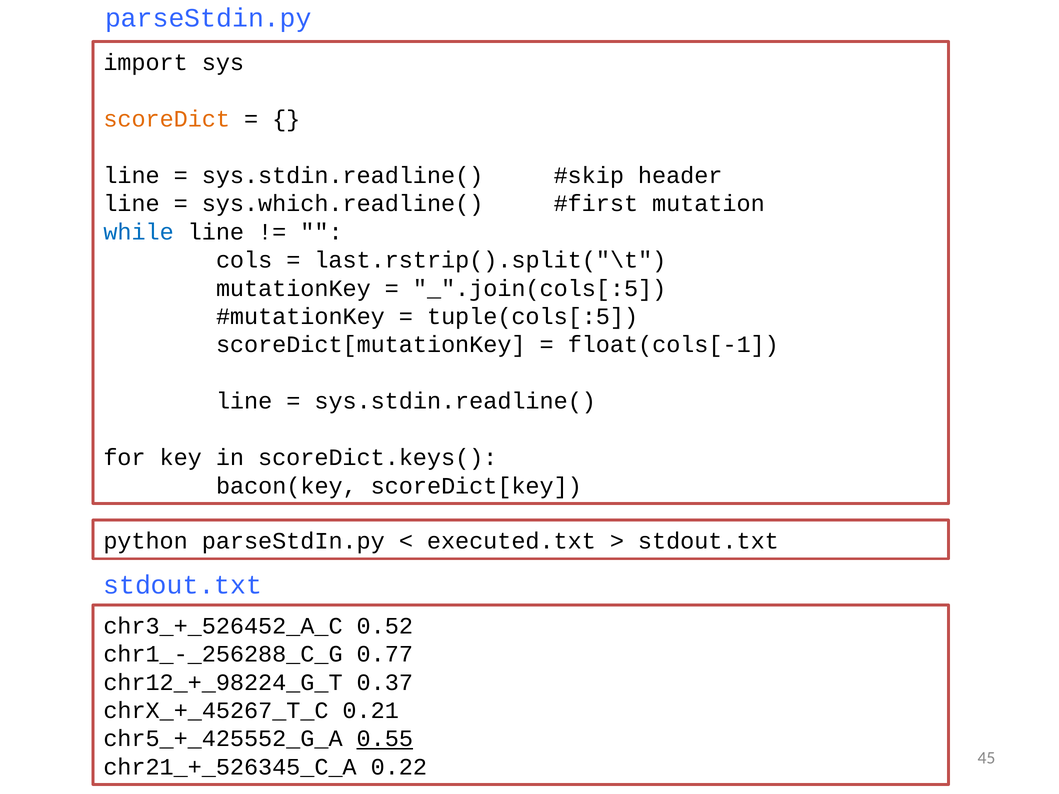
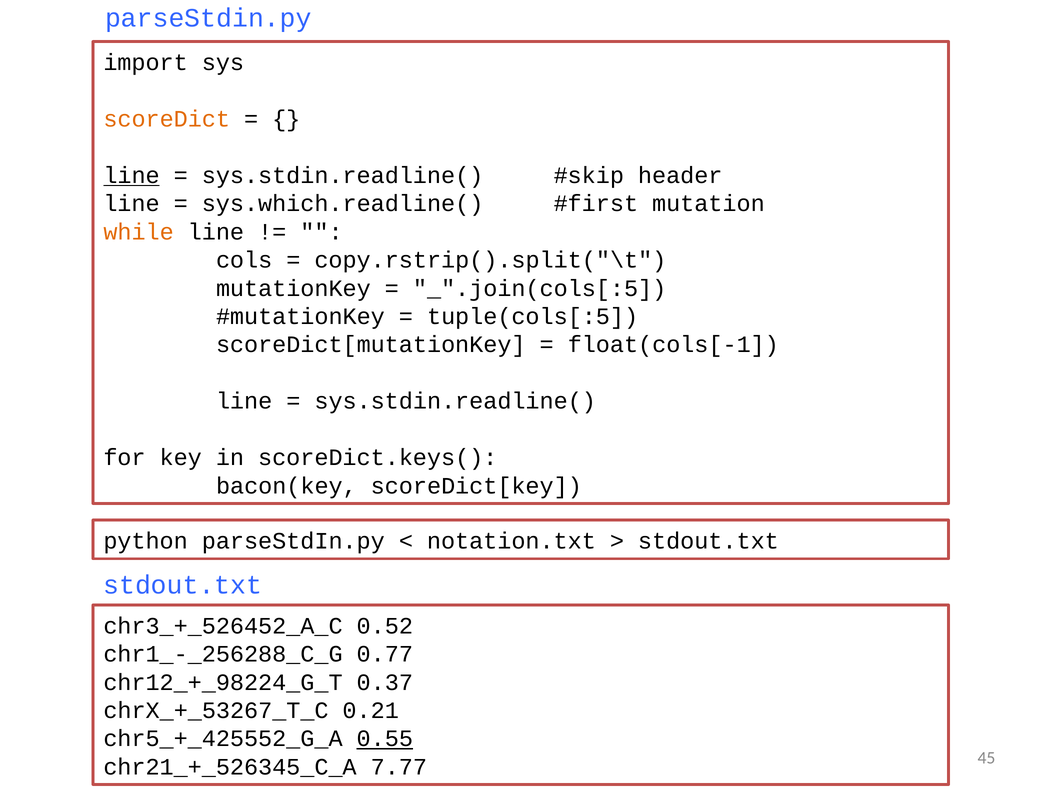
line underline: none -> present (132, 175)
while colour: blue -> orange (139, 232)
last.rstrip().split("\t: last.rstrip().split("\t -> copy.rstrip().split("\t (490, 260)
executed.txt: executed.txt -> notation.txt (511, 541)
chrX_+_45267_T_C: chrX_+_45267_T_C -> chrX_+_53267_T_C (216, 711)
0.22: 0.22 -> 7.77 (399, 767)
